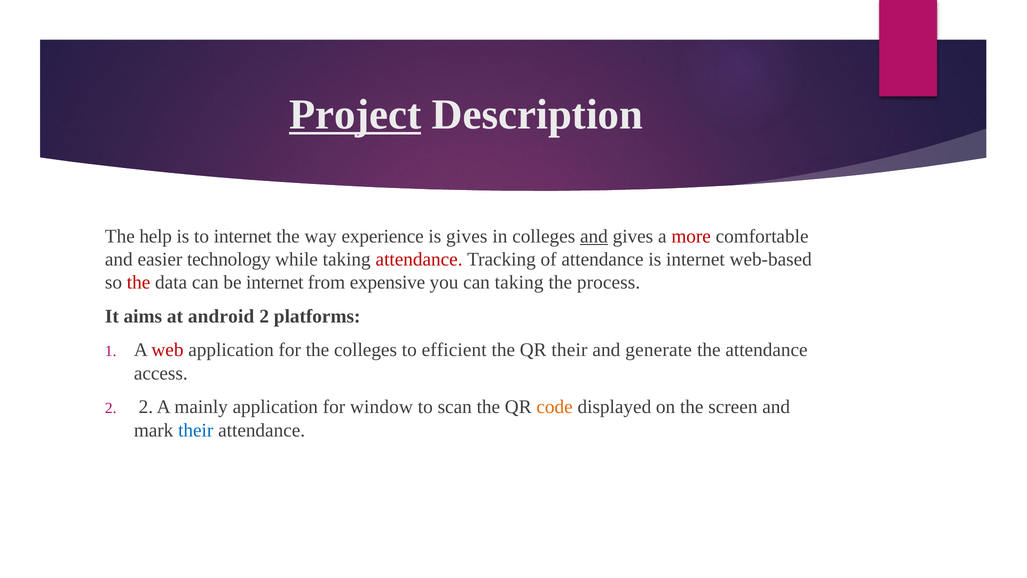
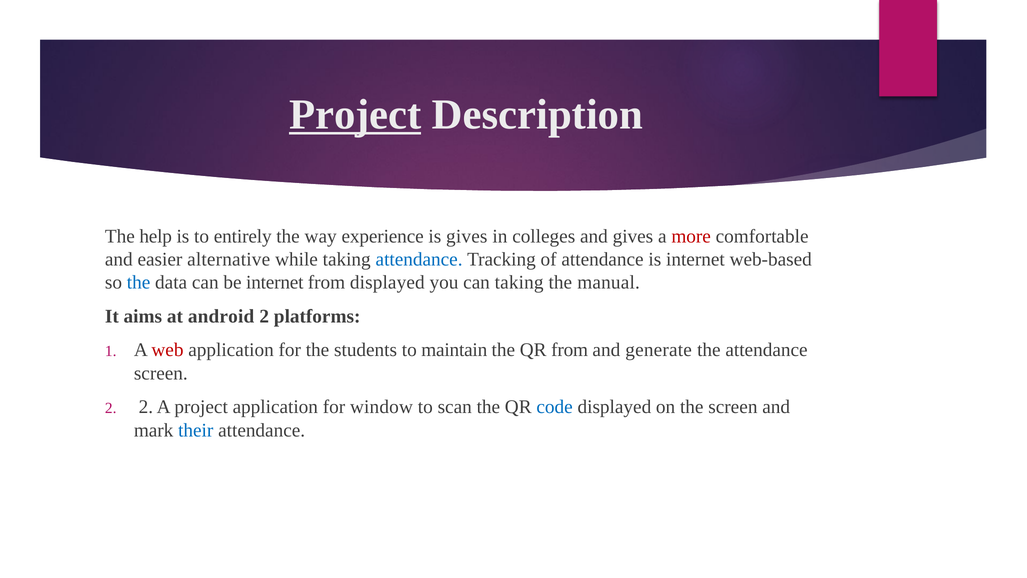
to internet: internet -> entirely (243, 236)
and underline: present -> none (594, 236)
technology: technology -> alternative (229, 259)
attendance colour: red -> blue (419, 259)
the colour: red -> blue (139, 282)
from expensive: expensive -> displayed (387, 282)
process: process -> manual (609, 282)
the colleges: colleges -> students (366, 350)
efficient: efficient -> maintain (454, 350)
QR their: their -> from (570, 350)
access: access -> screen (161, 373)
A mainly: mainly -> project (201, 407)
code colour: orange -> blue (555, 407)
